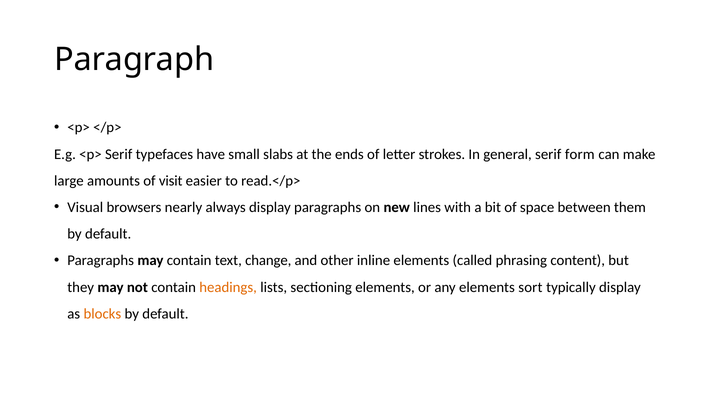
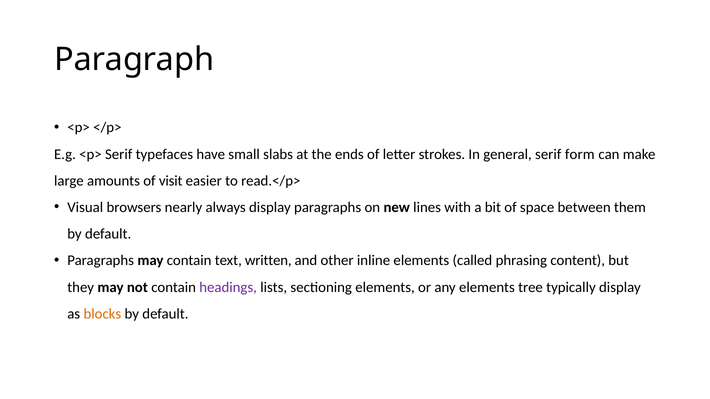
change: change -> written (268, 261)
headings colour: orange -> purple (228, 287)
sort: sort -> tree (530, 287)
